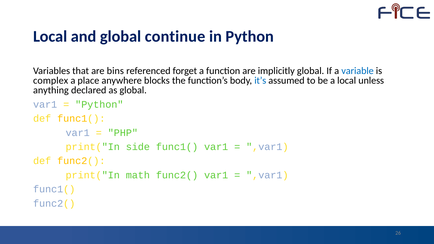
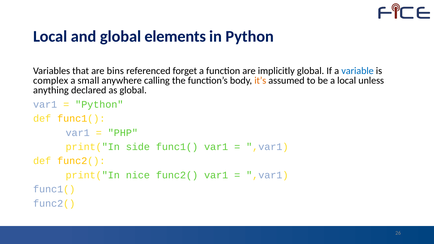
continue: continue -> elements (175, 36)
place: place -> small (88, 81)
blocks: blocks -> calling (157, 81)
it’s colour: blue -> orange (260, 81)
math: math -> nice (138, 175)
